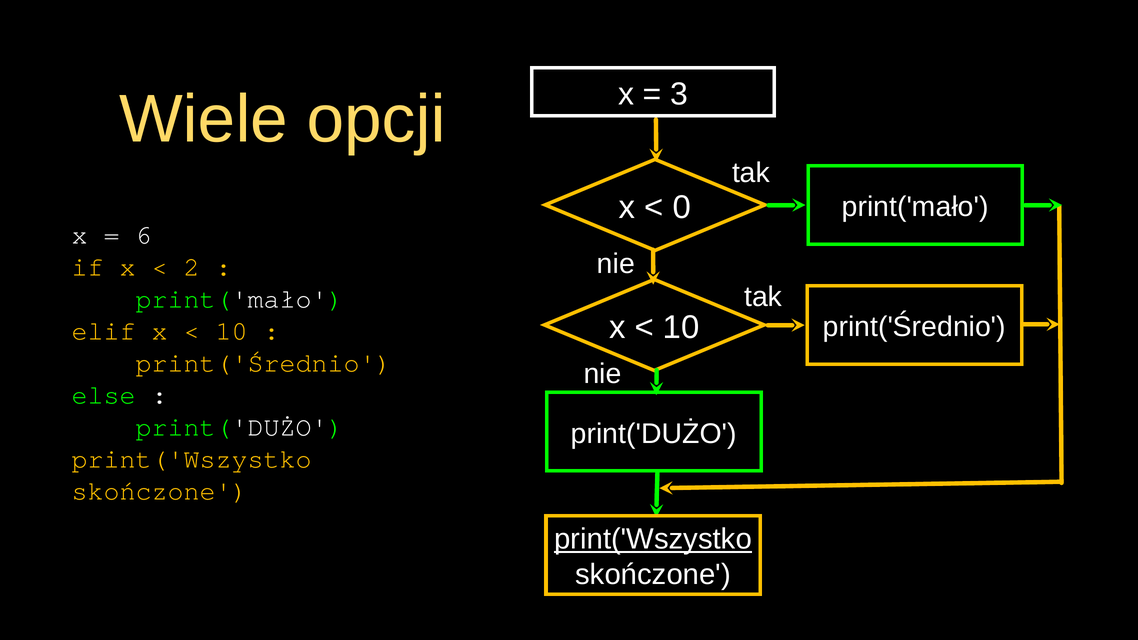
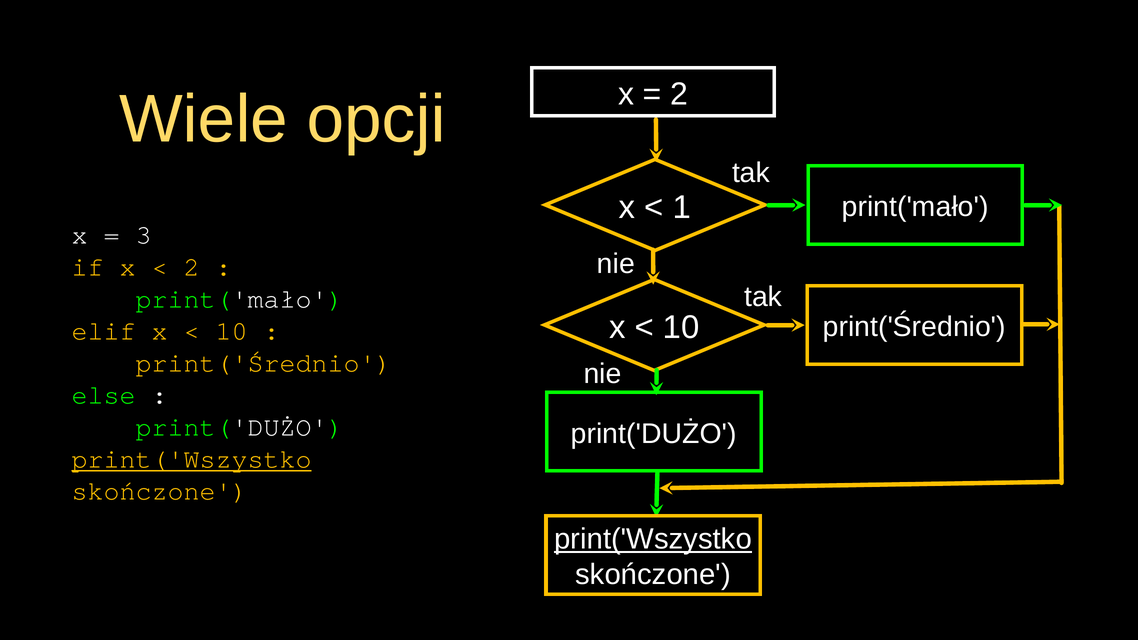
3: 3 -> 2 (679, 94)
0: 0 -> 1 (682, 207)
6: 6 -> 3 (144, 235)
print('Wszystko underline: none -> present (192, 459)
